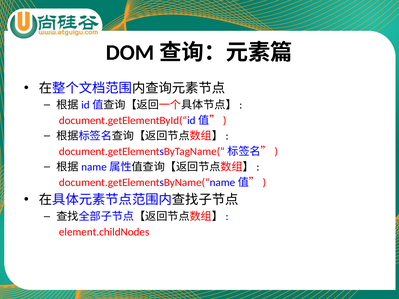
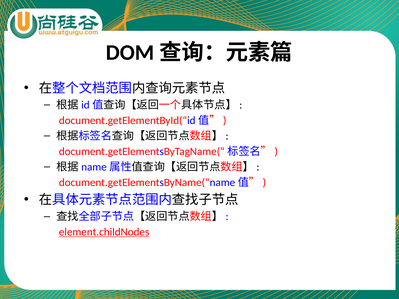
element.childNodes underline: none -> present (104, 232)
